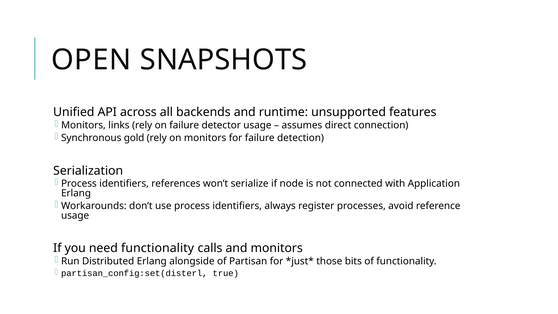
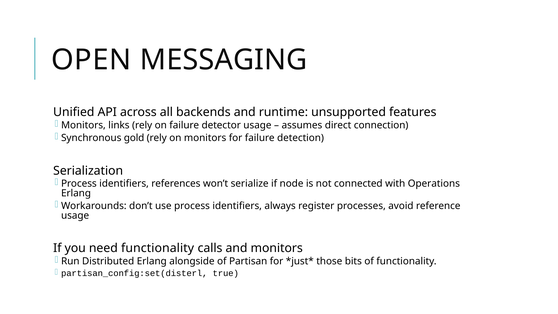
SNAPSHOTS: SNAPSHOTS -> MESSAGING (224, 60)
Application: Application -> Operations (434, 183)
